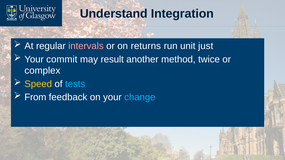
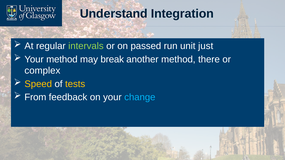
intervals colour: pink -> light green (86, 46)
returns: returns -> passed (146, 46)
Your commit: commit -> method (62, 59)
result: result -> break (112, 59)
twice: twice -> there (209, 59)
tests colour: light blue -> yellow (75, 84)
